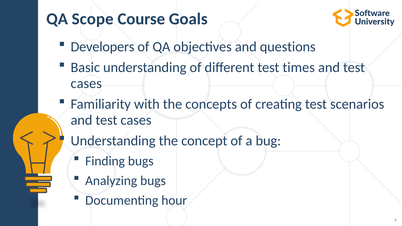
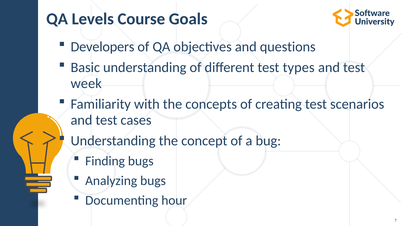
Scope: Scope -> Levels (93, 19)
times: times -> types (299, 67)
cases: cases -> week (86, 84)
